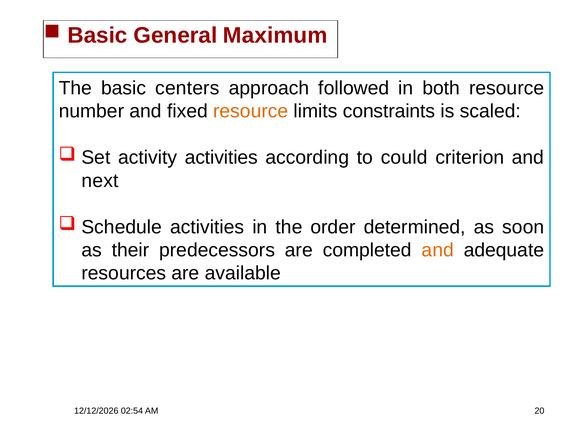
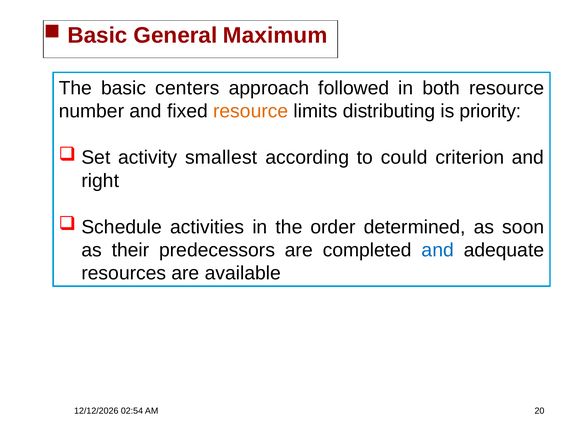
constraints: constraints -> distributing (389, 111)
scaled: scaled -> priority (490, 111)
activity activities: activities -> smallest (221, 158)
next: next -> right (100, 181)
and colour: orange -> blue (438, 250)
